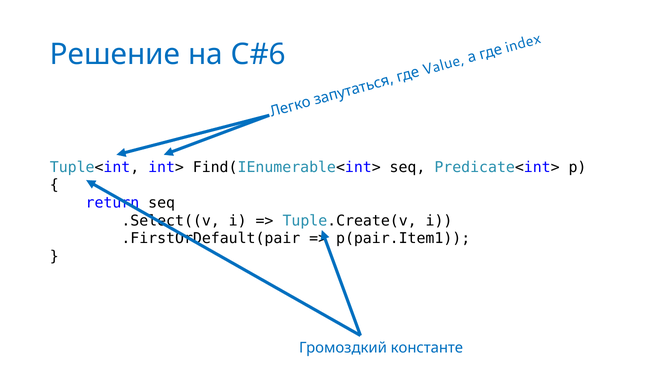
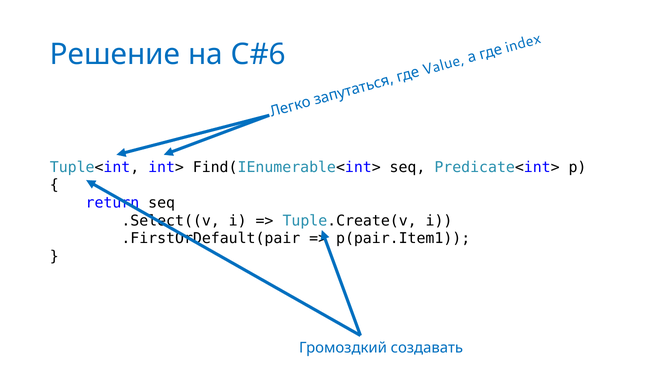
константе: константе -> создавать (427, 348)
